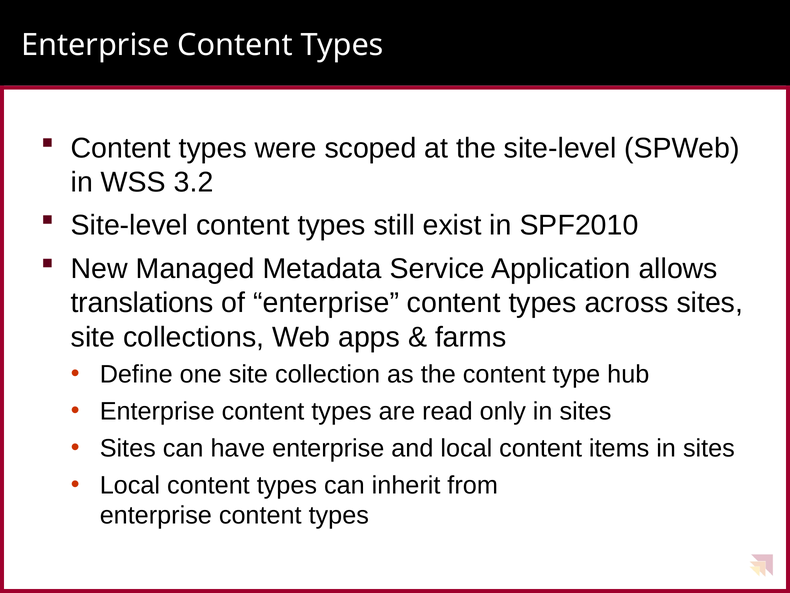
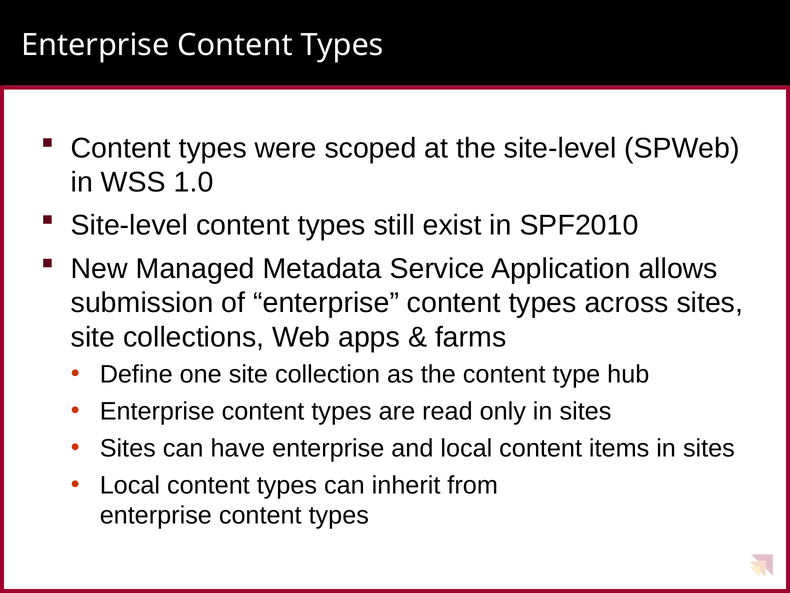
3.2: 3.2 -> 1.0 (194, 182)
translations: translations -> submission (142, 303)
